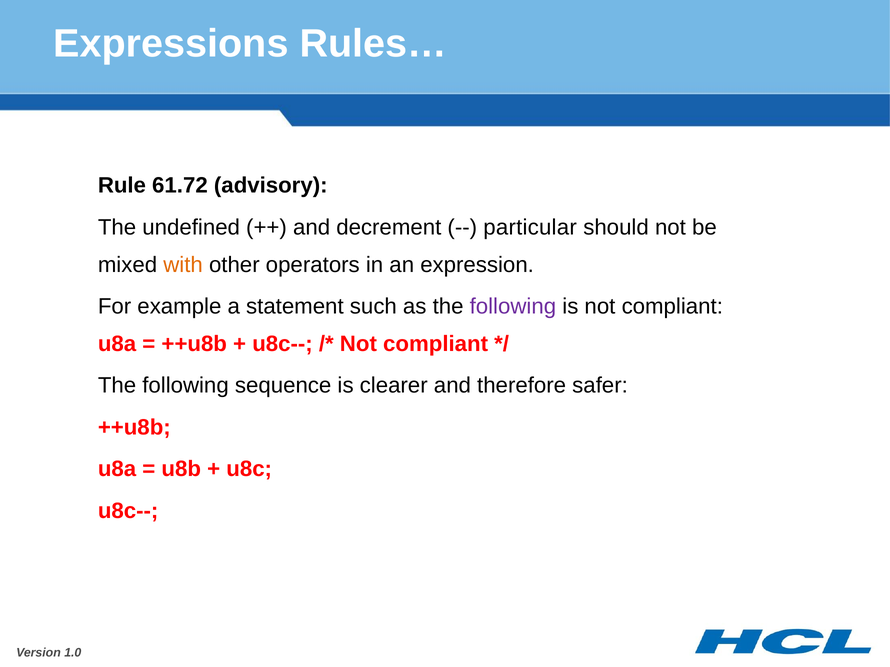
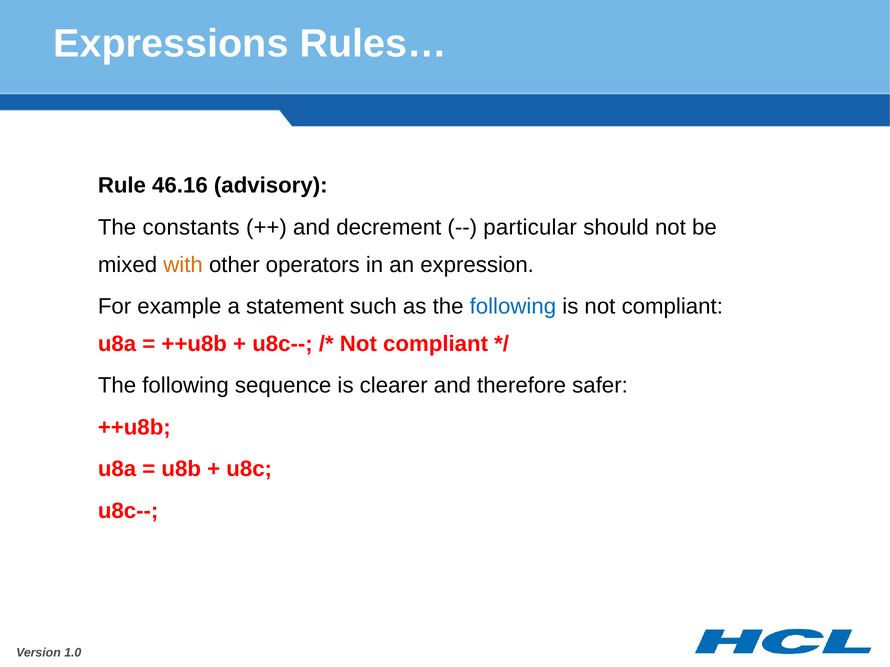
61.72: 61.72 -> 46.16 (180, 186)
undefined: undefined -> constants (191, 228)
following colour: purple -> blue (513, 307)
